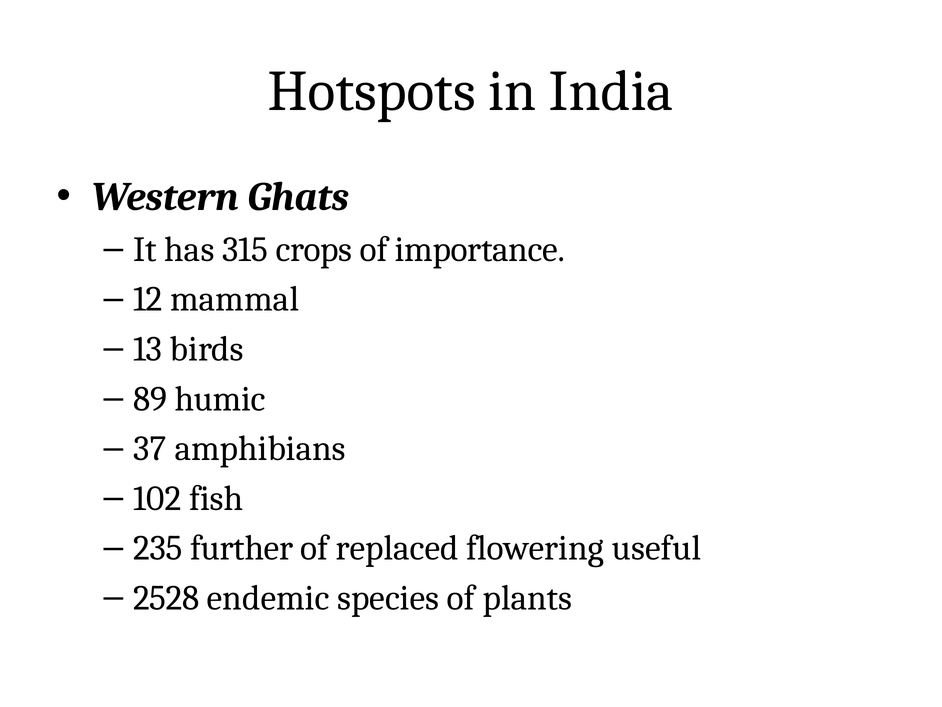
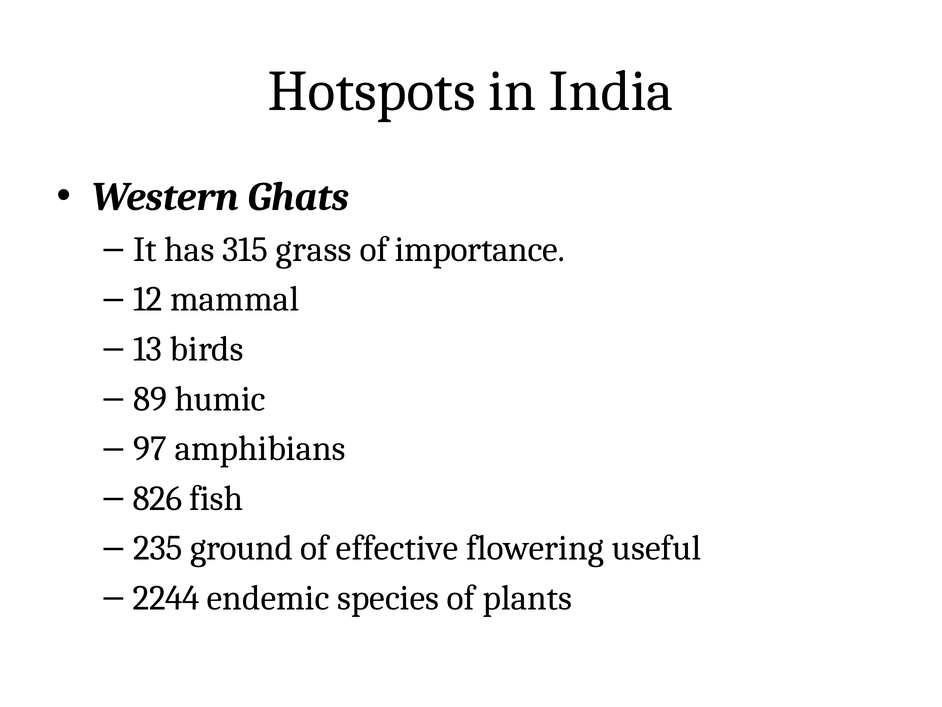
crops: crops -> grass (314, 249)
37: 37 -> 97 (150, 448)
102: 102 -> 826 (157, 498)
further: further -> ground (242, 548)
replaced: replaced -> effective (397, 548)
2528: 2528 -> 2244 (166, 598)
